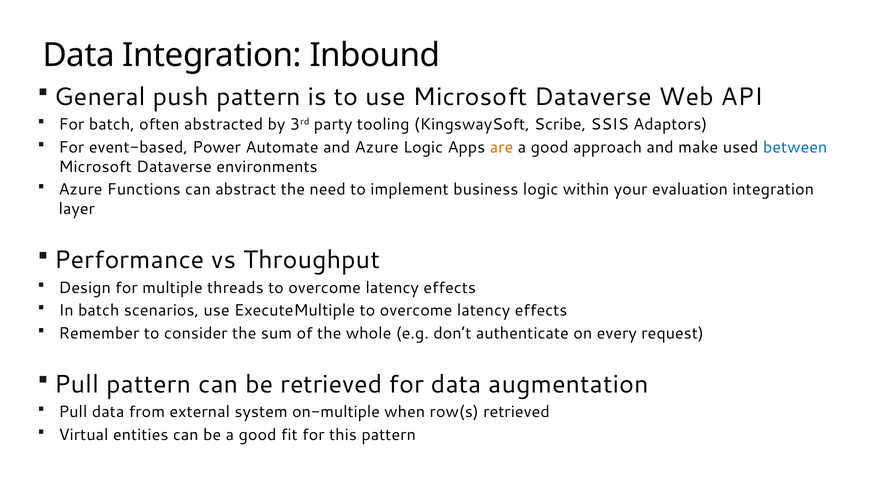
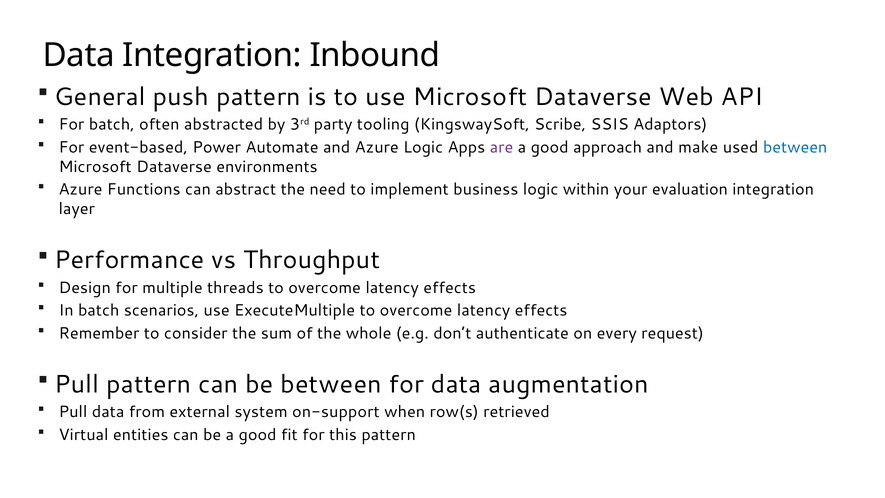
are colour: orange -> purple (501, 147)
be retrieved: retrieved -> between (331, 384)
on-multiple: on-multiple -> on-support (336, 412)
